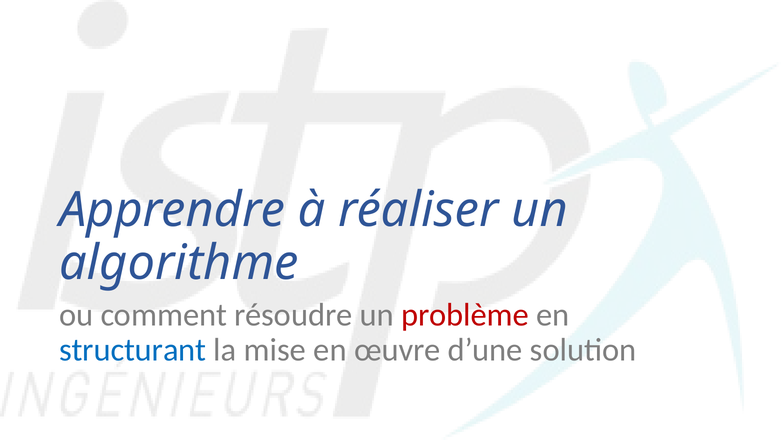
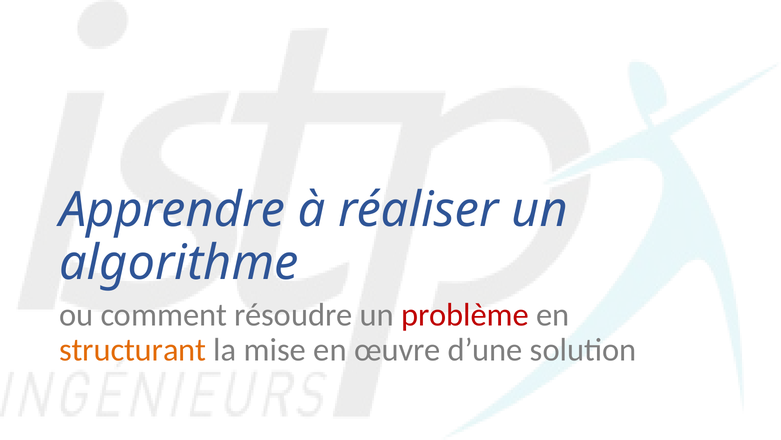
structurant colour: blue -> orange (133, 349)
